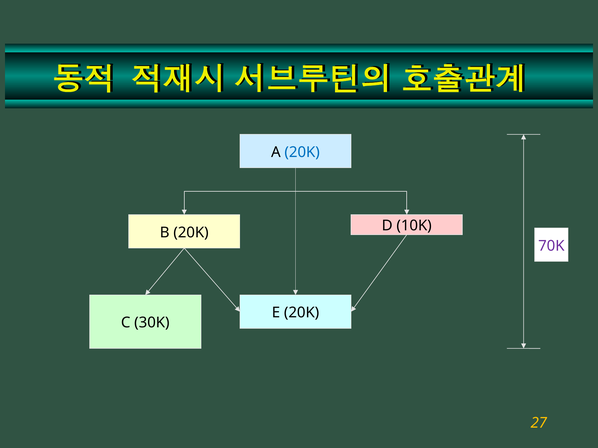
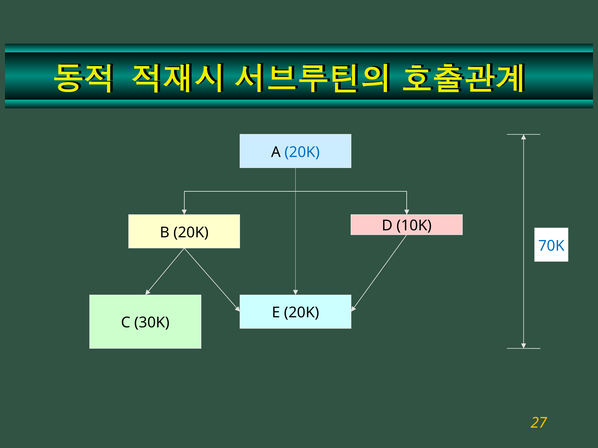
70K colour: purple -> blue (551, 246)
